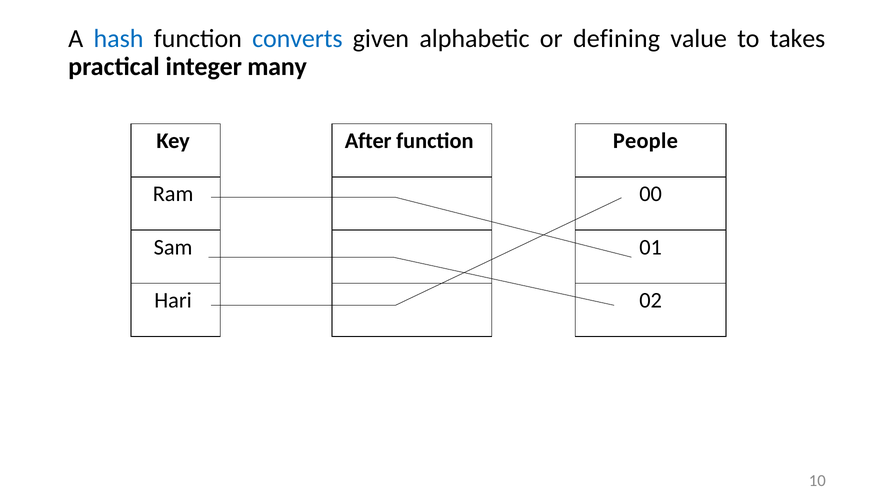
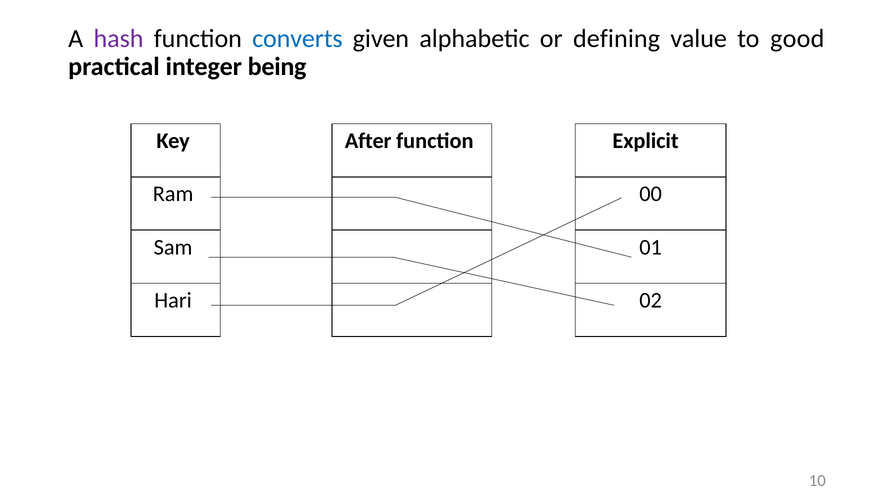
hash colour: blue -> purple (119, 39)
takes: takes -> good (797, 39)
many: many -> being (277, 67)
People: People -> Explicit (646, 141)
